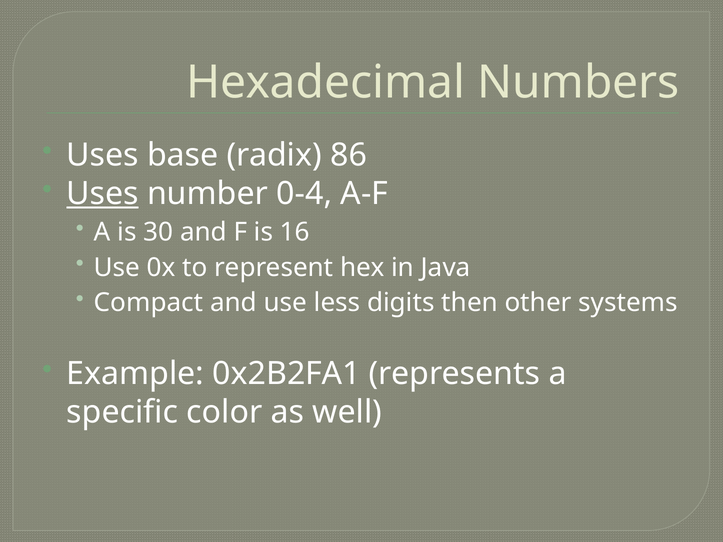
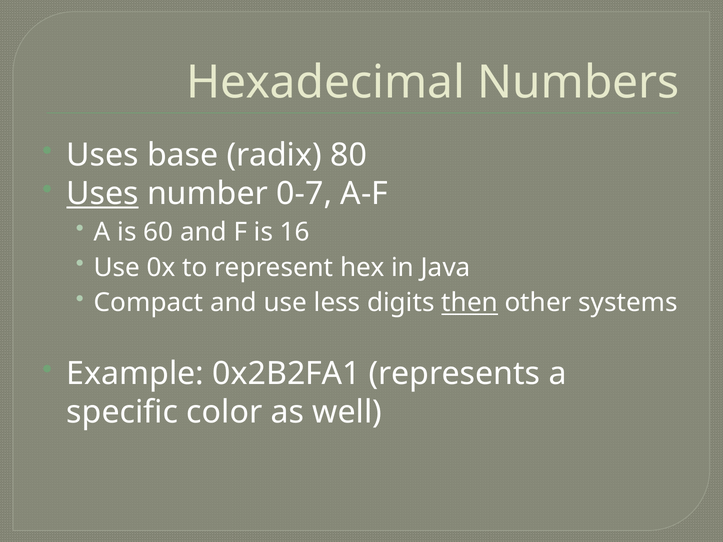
86: 86 -> 80 (349, 155)
0-4: 0-4 -> 0-7 (304, 194)
30: 30 -> 60 (158, 232)
then underline: none -> present (470, 303)
